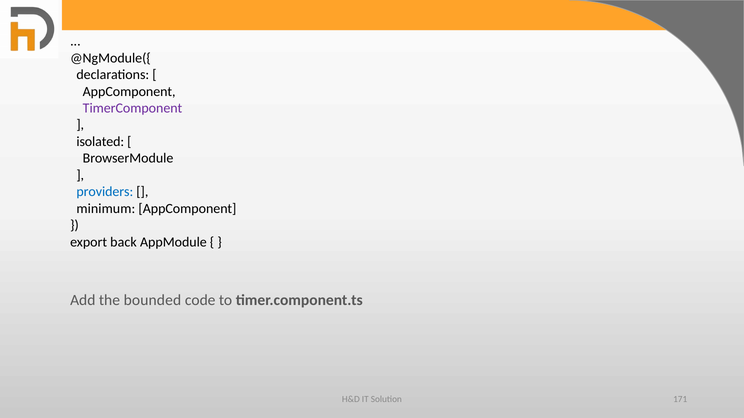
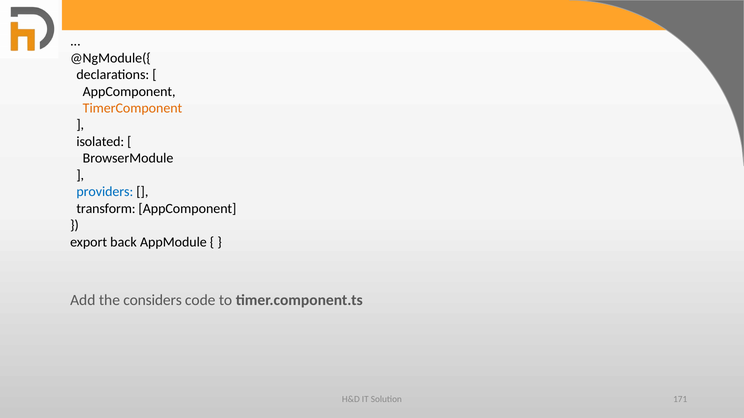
TimerComponent colour: purple -> orange (133, 108)
minimum: minimum -> transform (106, 209)
bounded: bounded -> considers (153, 301)
